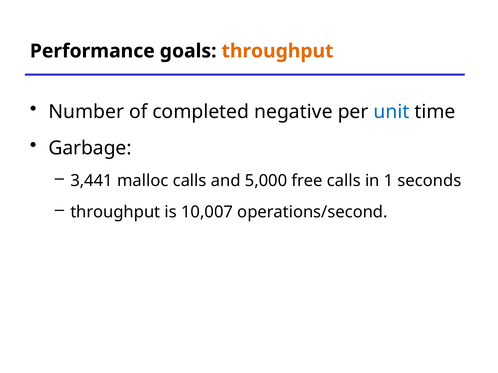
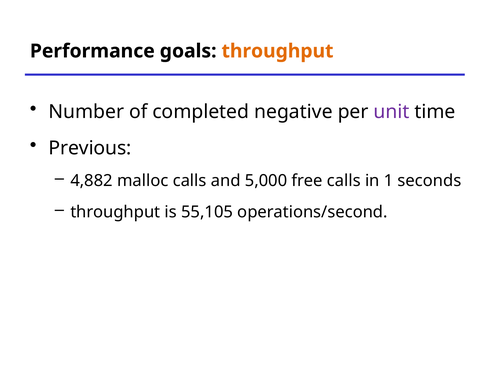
unit colour: blue -> purple (392, 112)
Garbage: Garbage -> Previous (90, 148)
3,441: 3,441 -> 4,882 (92, 181)
10,007: 10,007 -> 55,105 (207, 212)
